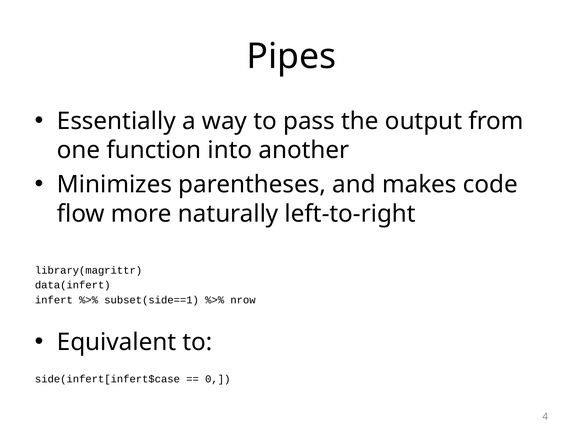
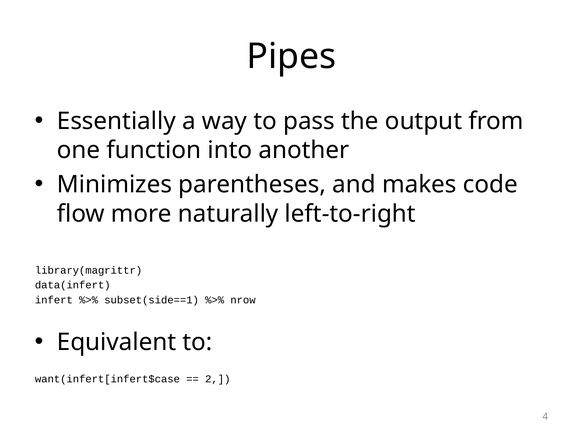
side(infert[infert$case: side(infert[infert$case -> want(infert[infert$case (107, 379)
0: 0 -> 2 (218, 379)
